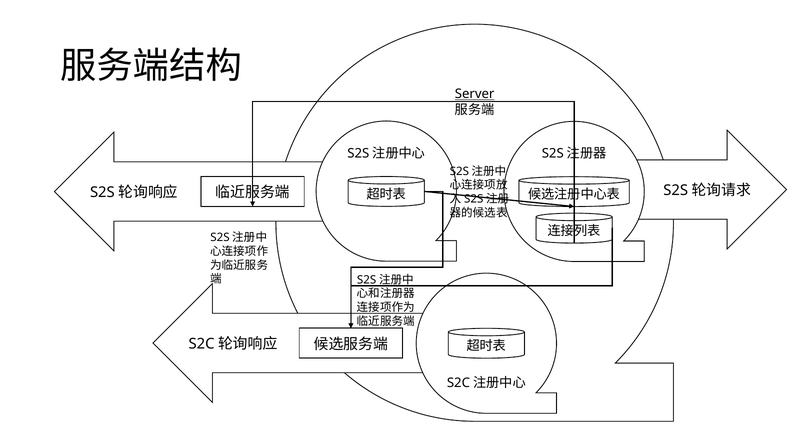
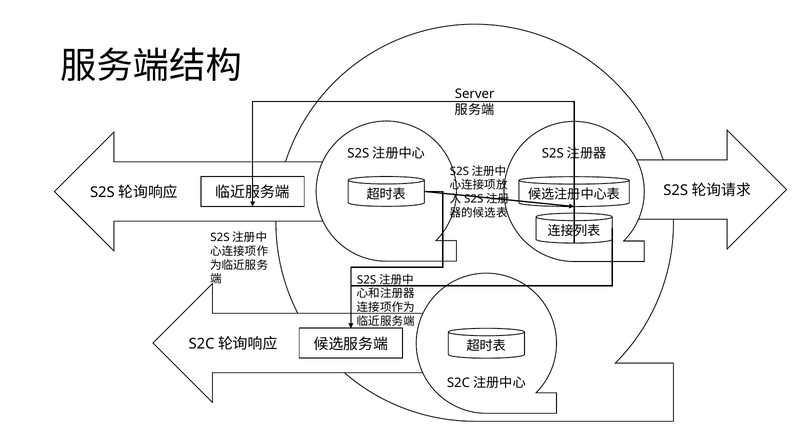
Server underline: present -> none (475, 94)
